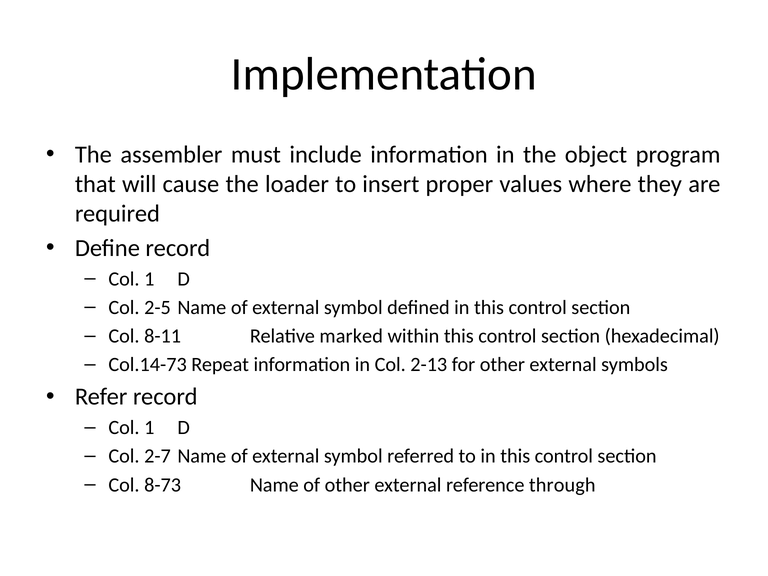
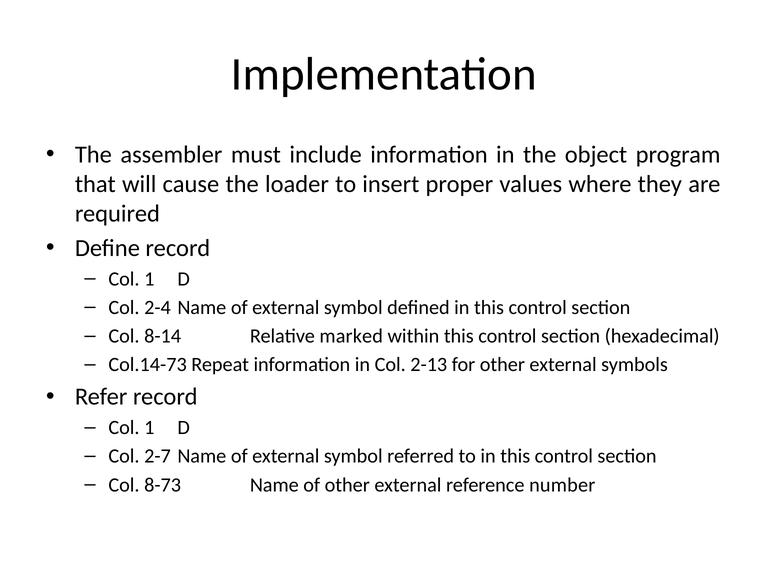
2-5: 2-5 -> 2-4 (157, 307)
8-11: 8-11 -> 8-14 (163, 336)
through: through -> number (562, 485)
